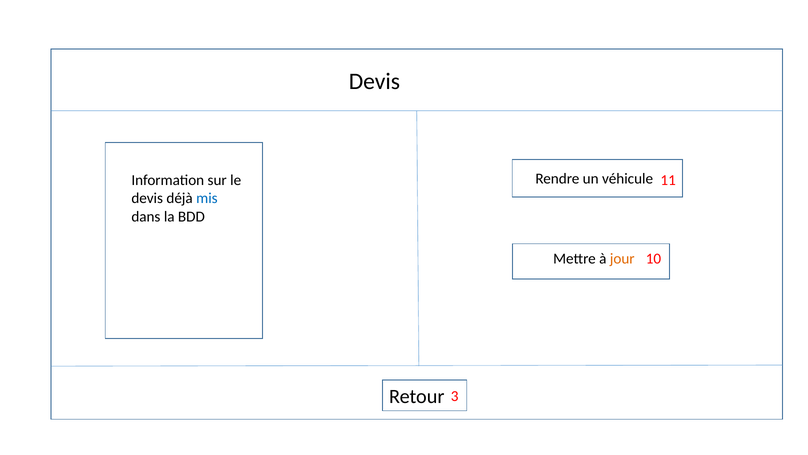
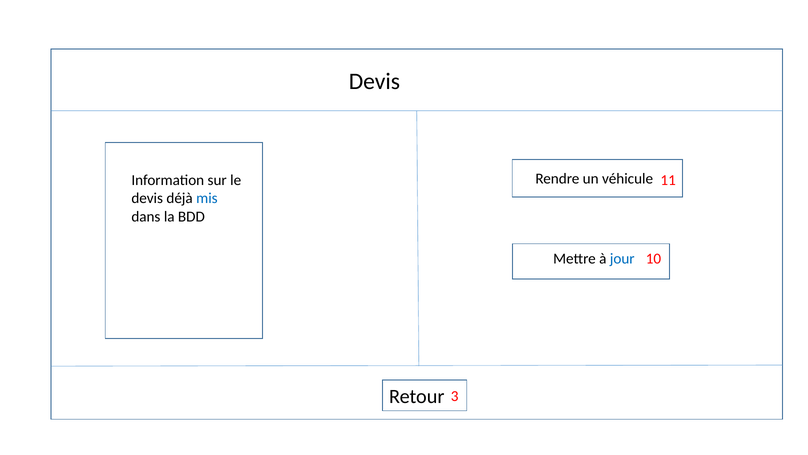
jour colour: orange -> blue (622, 258)
